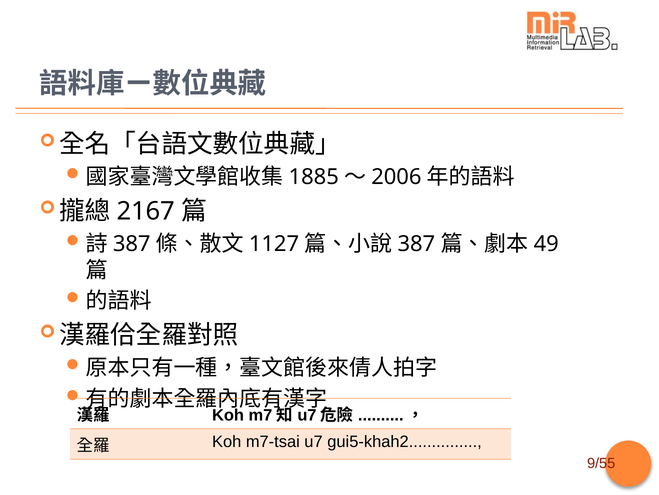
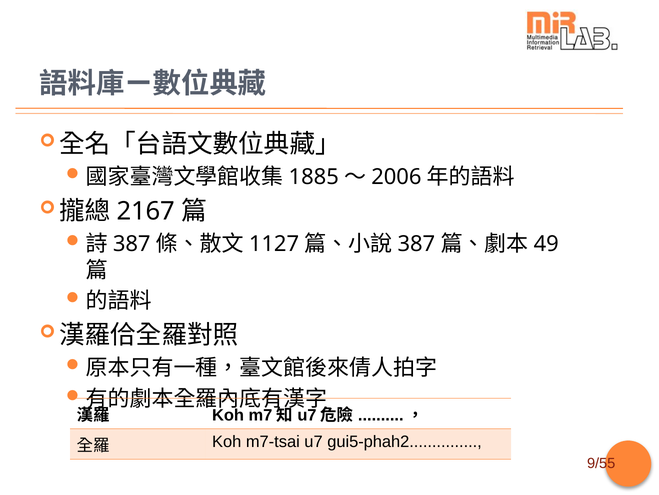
gui5-khah2: gui5-khah2 -> gui5-phah2 (405, 441)
